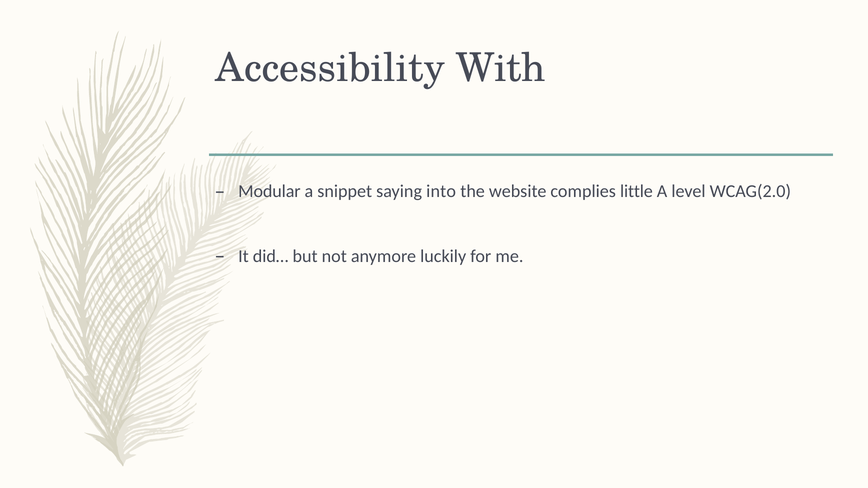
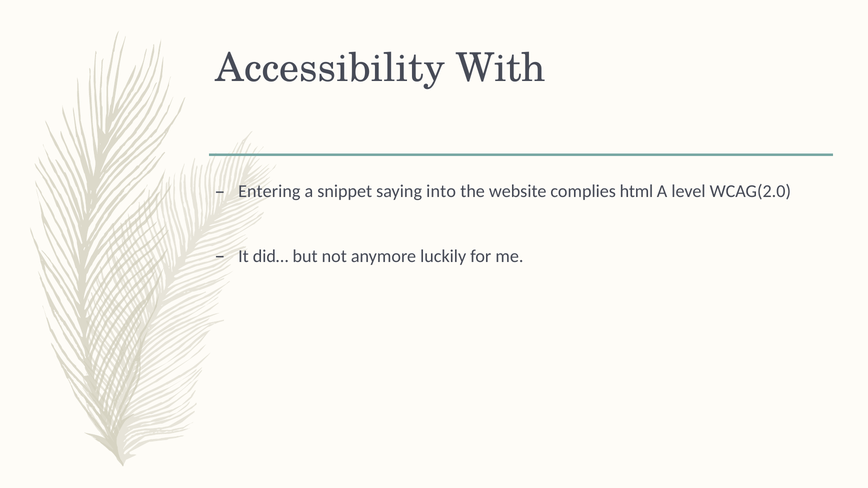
Modular: Modular -> Entering (269, 191)
little: little -> html (636, 191)
